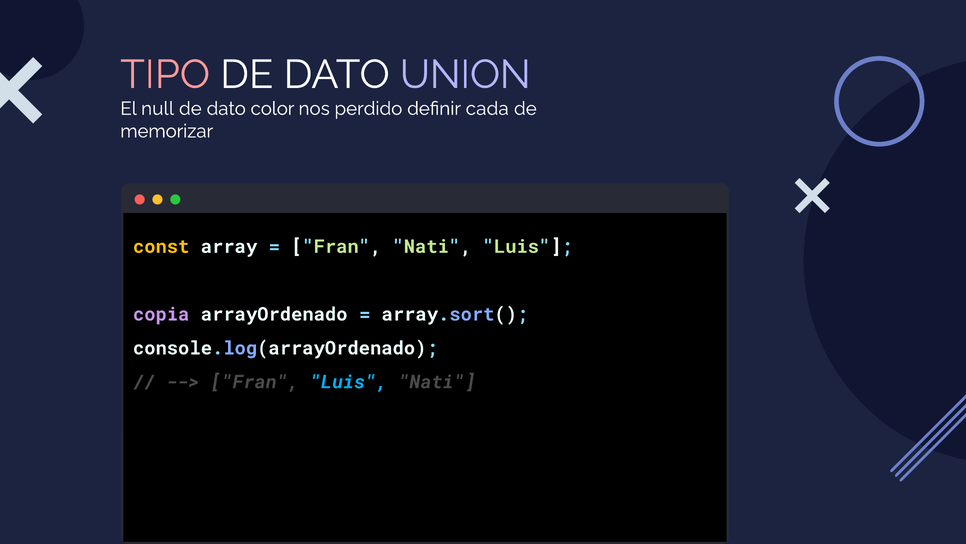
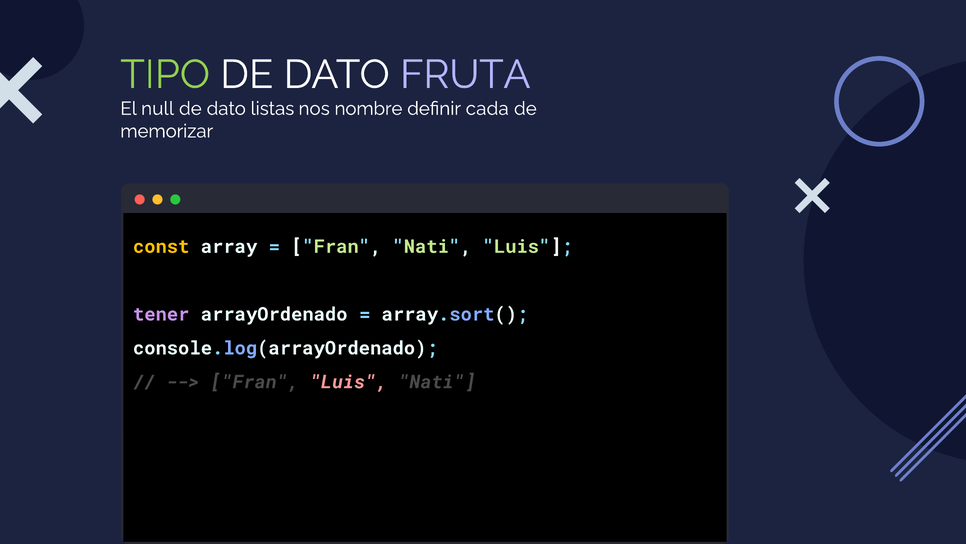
TIPO colour: pink -> light green (165, 75)
UNION: UNION -> FRUTA (465, 75)
color: color -> listas (272, 109)
perdido: perdido -> nombre (368, 109)
copia: copia -> tener (161, 314)
Luis colour: light blue -> pink (349, 382)
